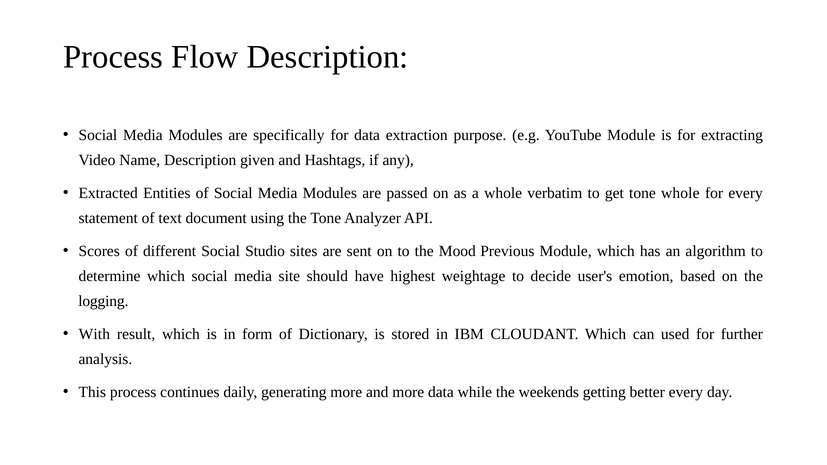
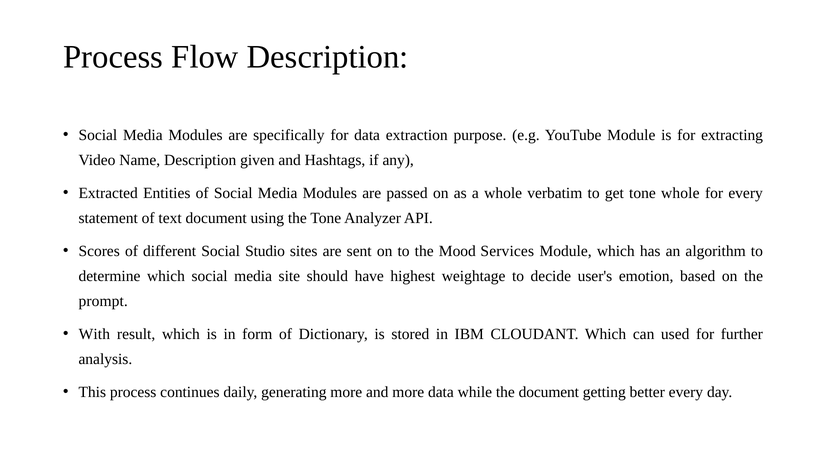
Previous: Previous -> Services (507, 251)
logging: logging -> prompt (103, 301)
the weekends: weekends -> document (549, 392)
